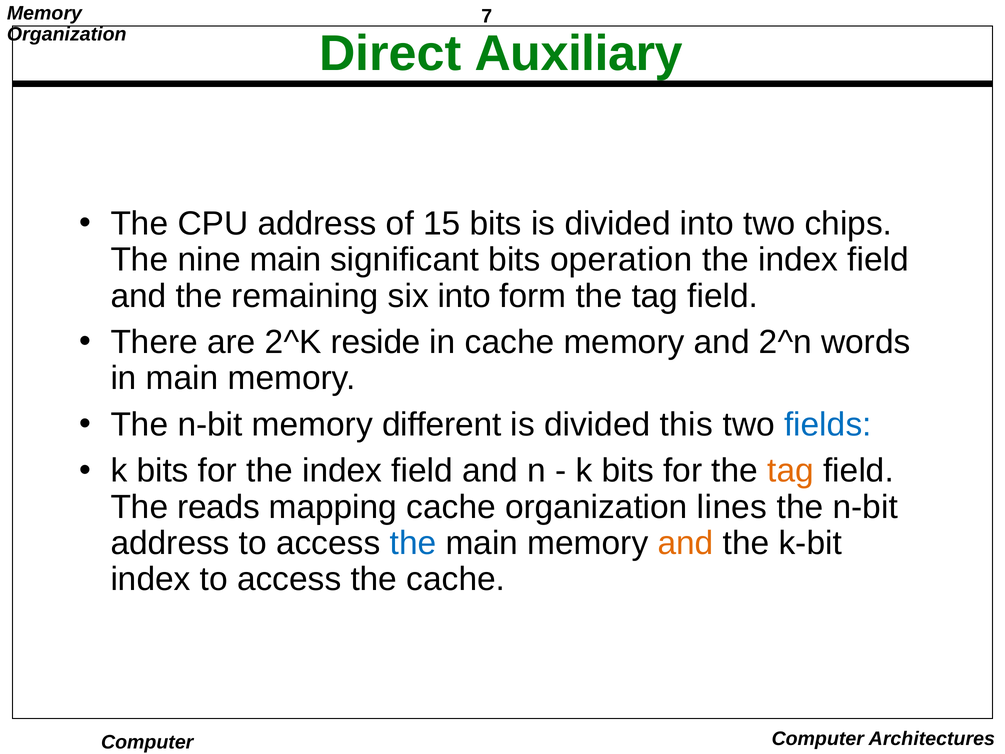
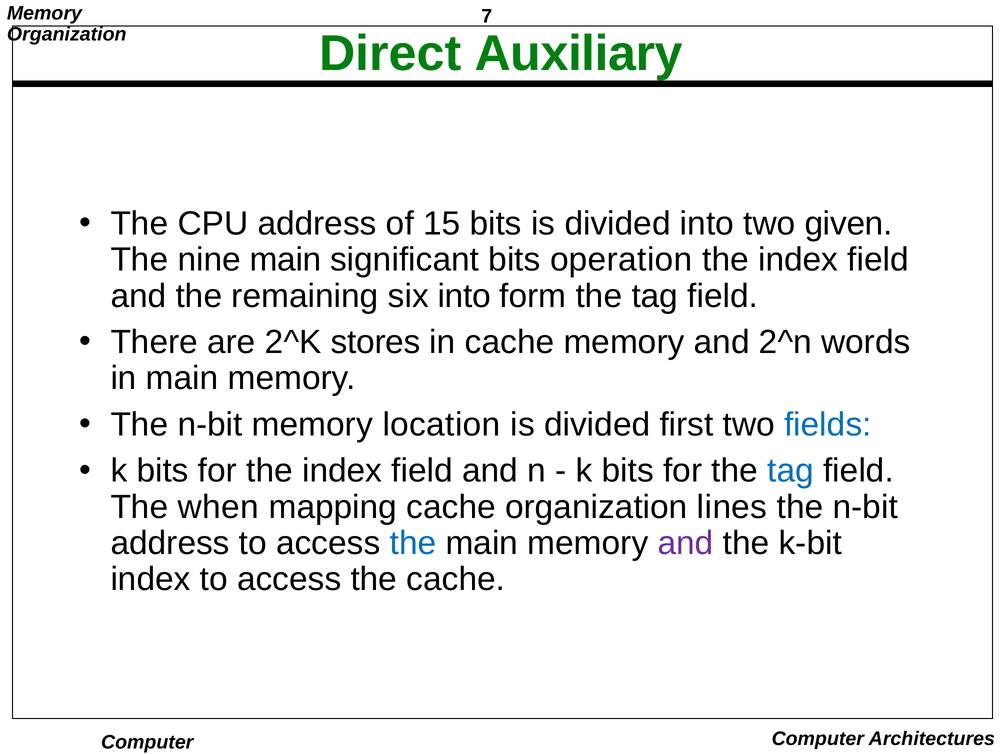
chips: chips -> given (849, 224)
reside: reside -> stores (376, 342)
different: different -> location (442, 424)
this: this -> first (687, 424)
tag colour: orange -> blue (791, 471)
reads: reads -> when (218, 507)
and colour: orange -> purple (686, 543)
